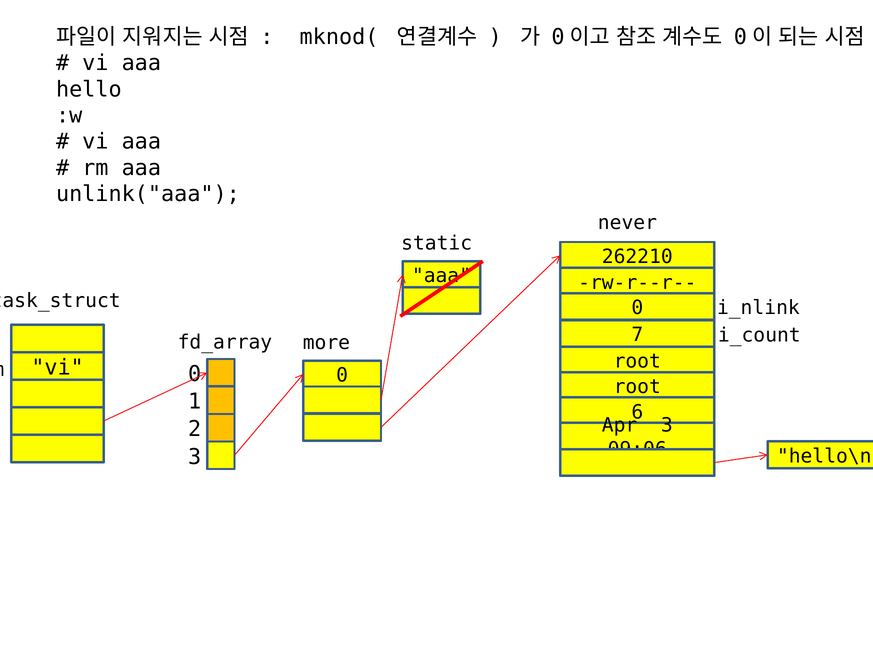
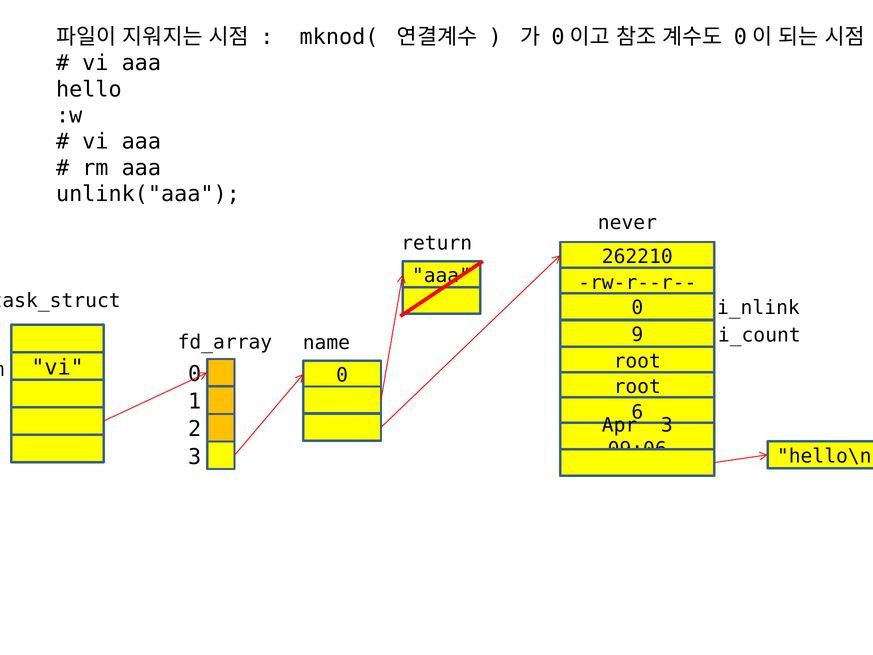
static: static -> return (437, 243)
7: 7 -> 9 (637, 335)
more: more -> name (326, 343)
